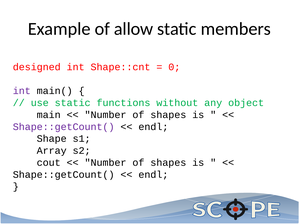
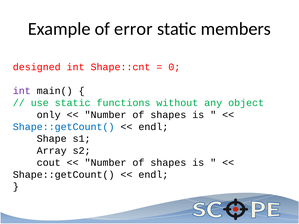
allow: allow -> error (133, 29)
main: main -> only (49, 115)
Shape::getCount( colour: purple -> blue (64, 127)
